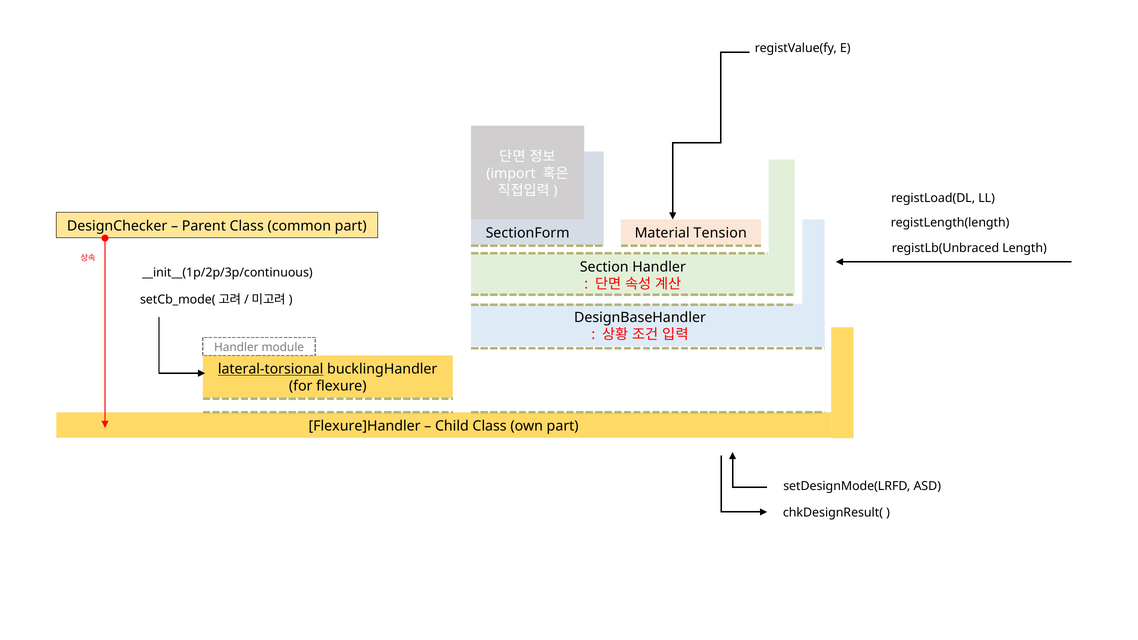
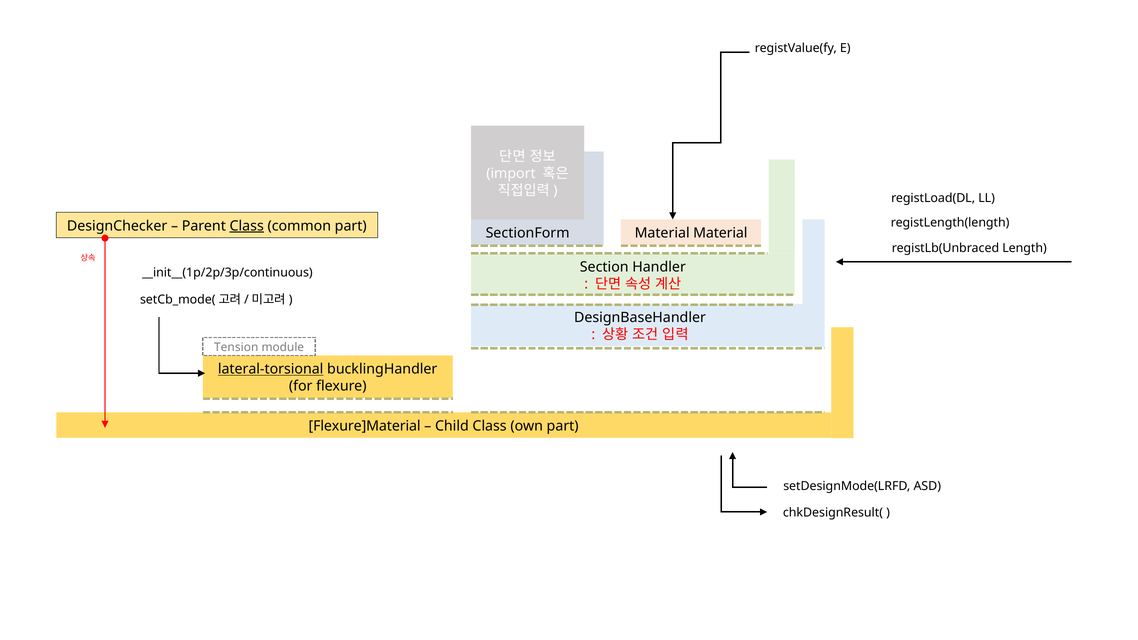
Class underline: none -> present (247, 226)
Material Tension: Tension -> Material (720, 233)
Handler: Handler -> Tension (236, 347)
Flexure]Handler: Flexure]Handler -> Flexure]Material (365, 426)
